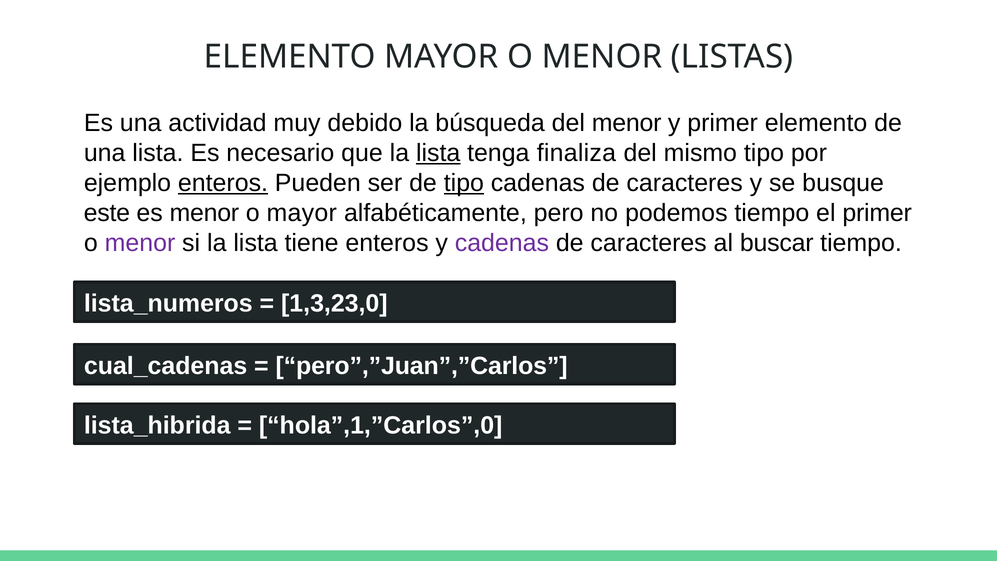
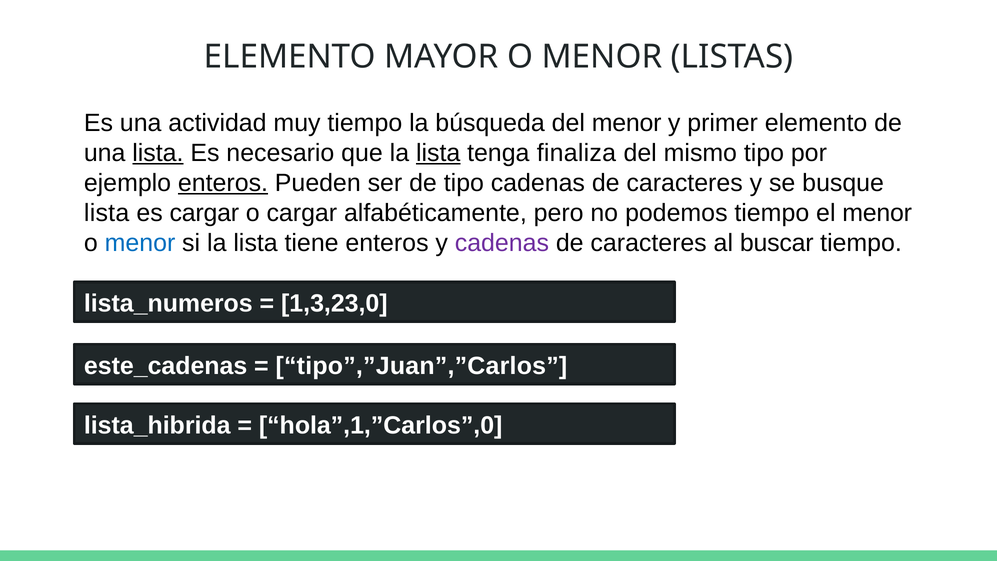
muy debido: debido -> tiempo (365, 123)
lista underline: none -> present (158, 153)
tipo underline: present -> none (464, 183)
este: este -> lista (107, 213)
es menor: menor -> cargar (204, 213)
o mayor: mayor -> cargar (302, 213)
el primer: primer -> menor (877, 213)
menor colour: purple -> blue (140, 243)
cual_cadenas: cual_cadenas -> este_cadenas (166, 366)
pero”,”Juan”,”Carlos: pero”,”Juan”,”Carlos -> tipo”,”Juan”,”Carlos (421, 366)
